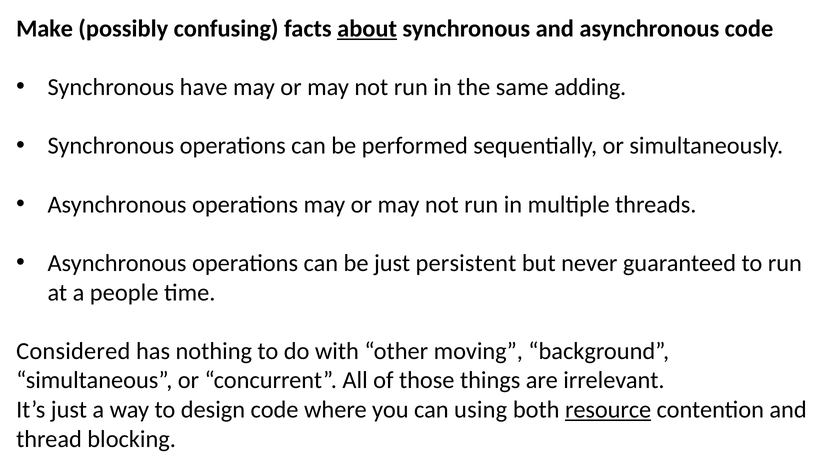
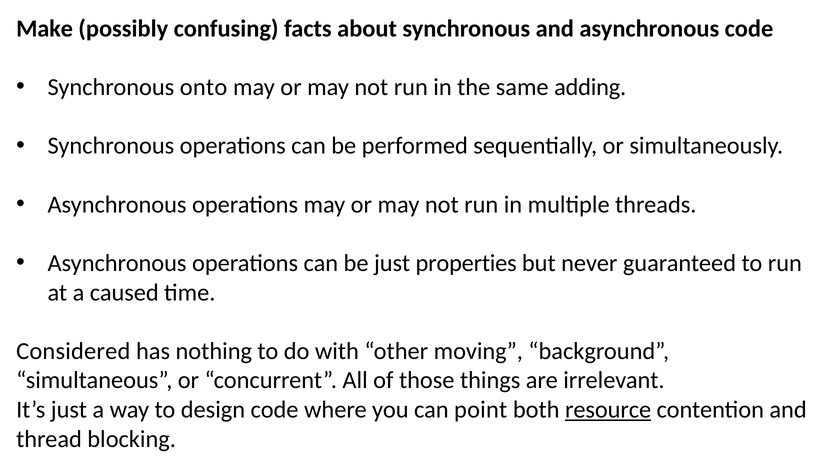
about underline: present -> none (367, 29)
have: have -> onto (204, 87)
persistent: persistent -> properties (466, 263)
people: people -> caused (124, 292)
using: using -> point (481, 410)
